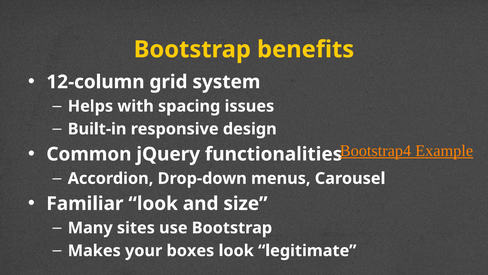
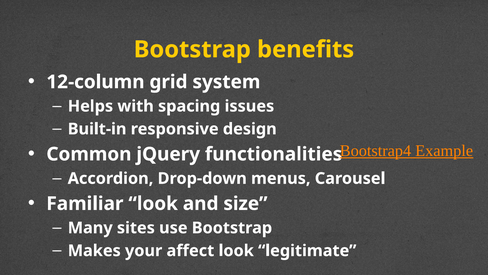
boxes: boxes -> affect (190, 250)
